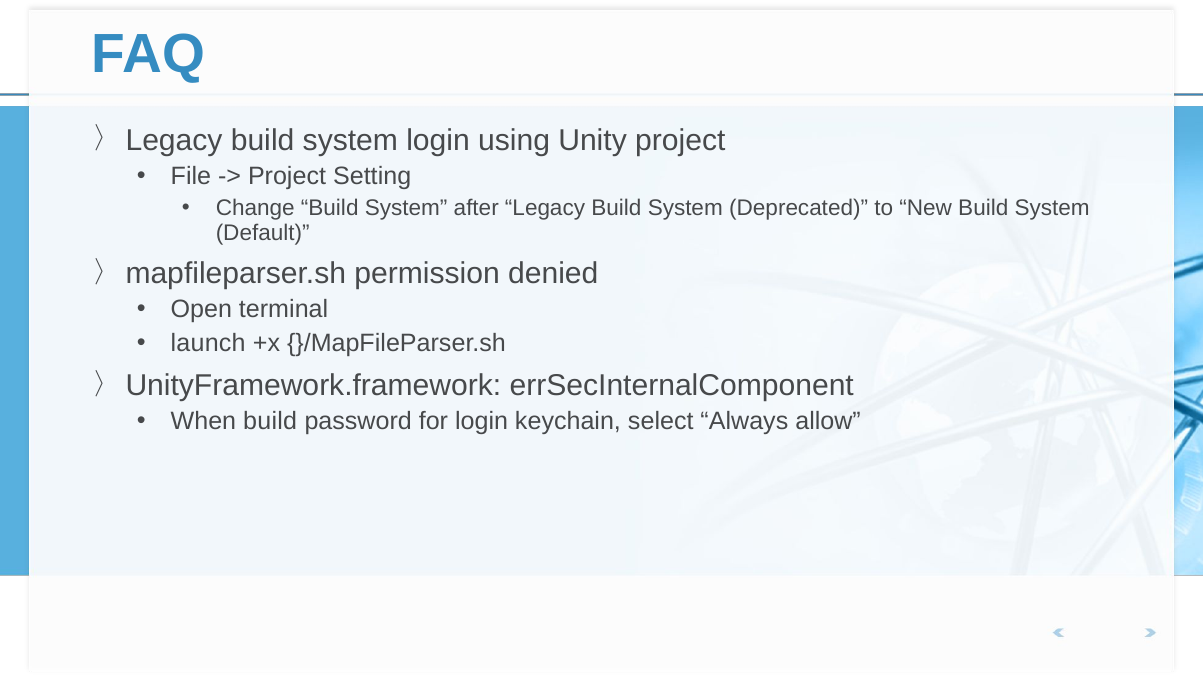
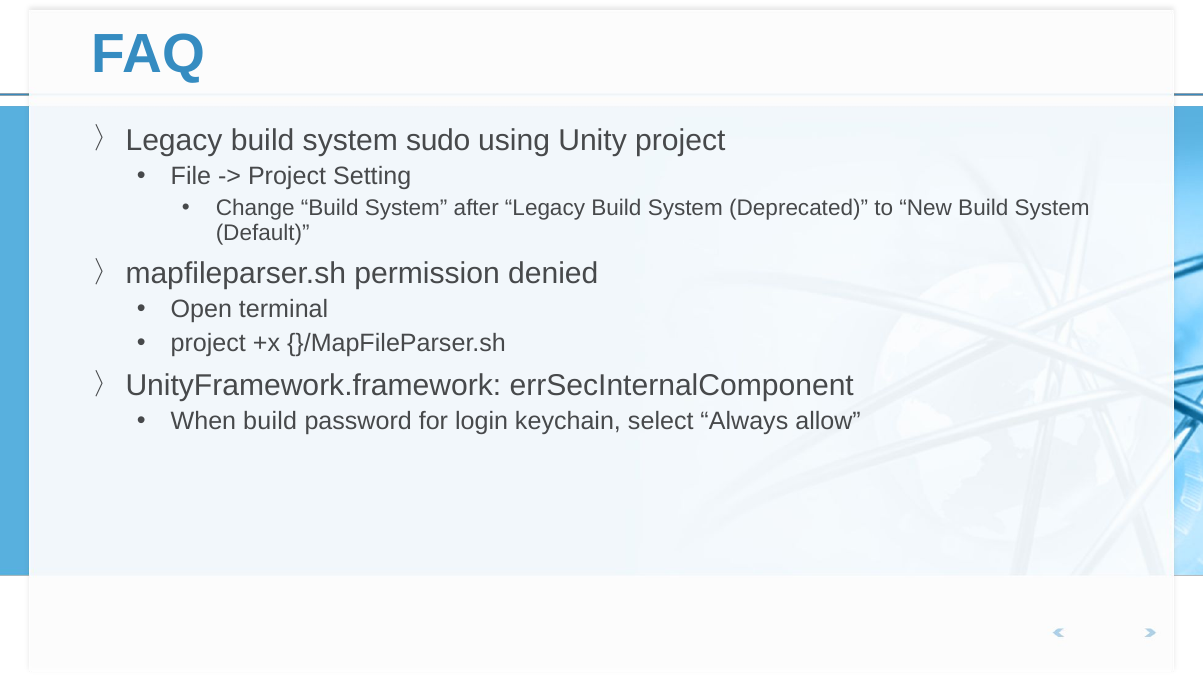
system login: login -> sudo (438, 140)
launch: launch -> project (208, 343)
